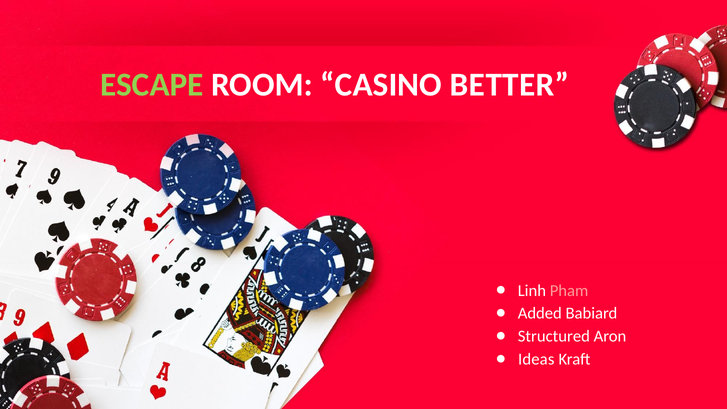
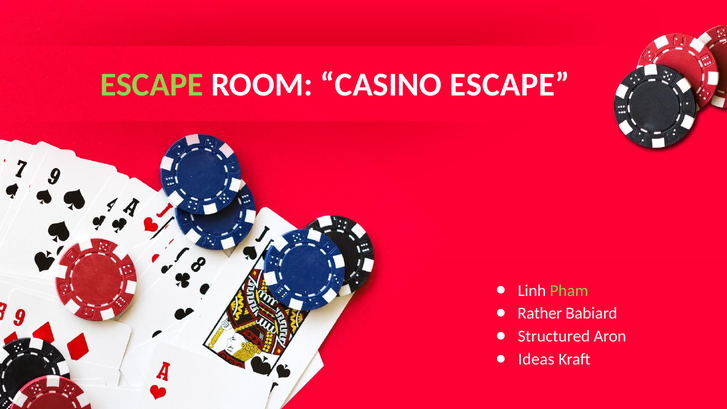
CASINO BETTER: BETTER -> ESCAPE (510, 85)
Pham colour: pink -> light green (569, 291)
Added: Added -> Rather (540, 314)
